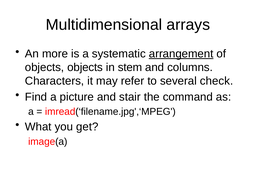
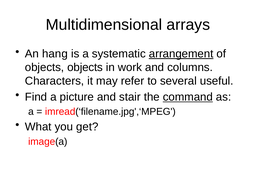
more: more -> hang (55, 54)
stem: stem -> work (130, 67)
check: check -> useful (217, 81)
command underline: none -> present (188, 97)
